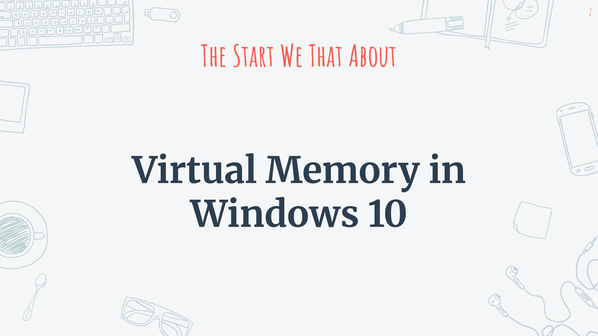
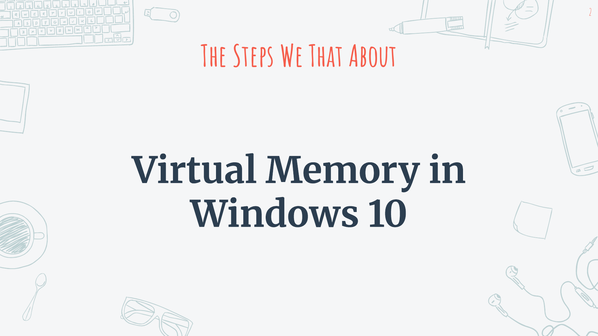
Start: Start -> Steps (253, 57)
